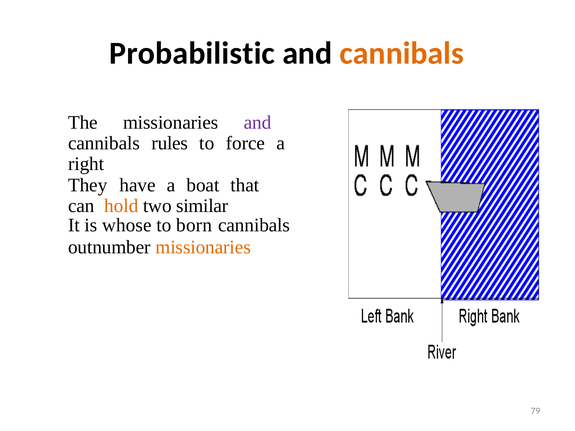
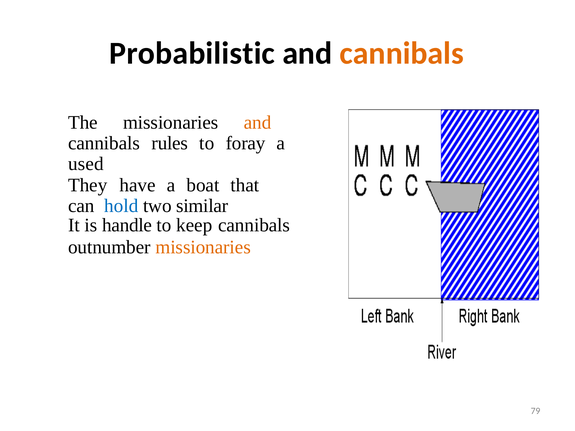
and colour: purple -> orange (258, 123)
force: force -> foray (246, 143)
right: right -> used (86, 164)
hold colour: orange -> blue (121, 206)
whose: whose -> handle (127, 225)
born: born -> keep (194, 225)
